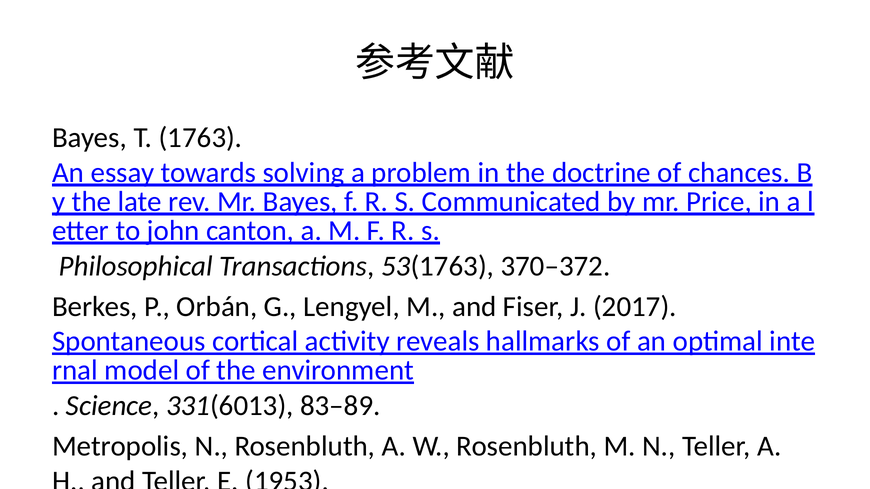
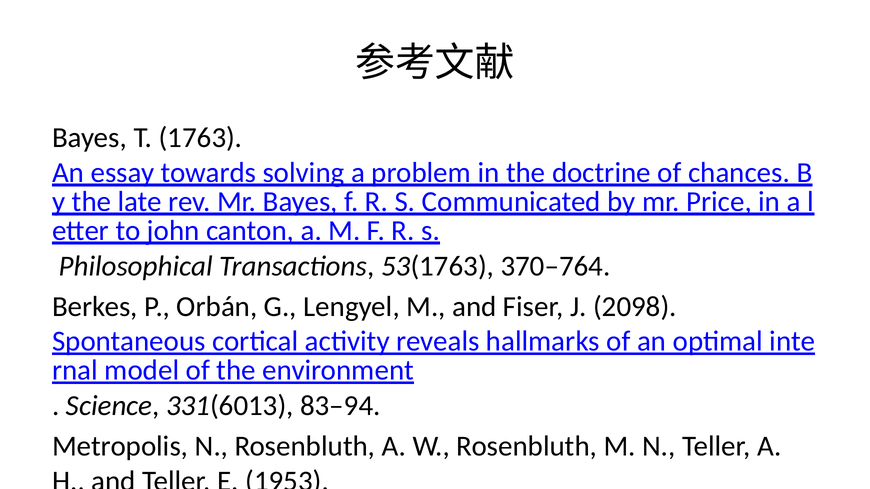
370–372: 370–372 -> 370–764 (555, 266)
2017: 2017 -> 2098 (635, 307)
83–89: 83–89 -> 83–94 (340, 406)
